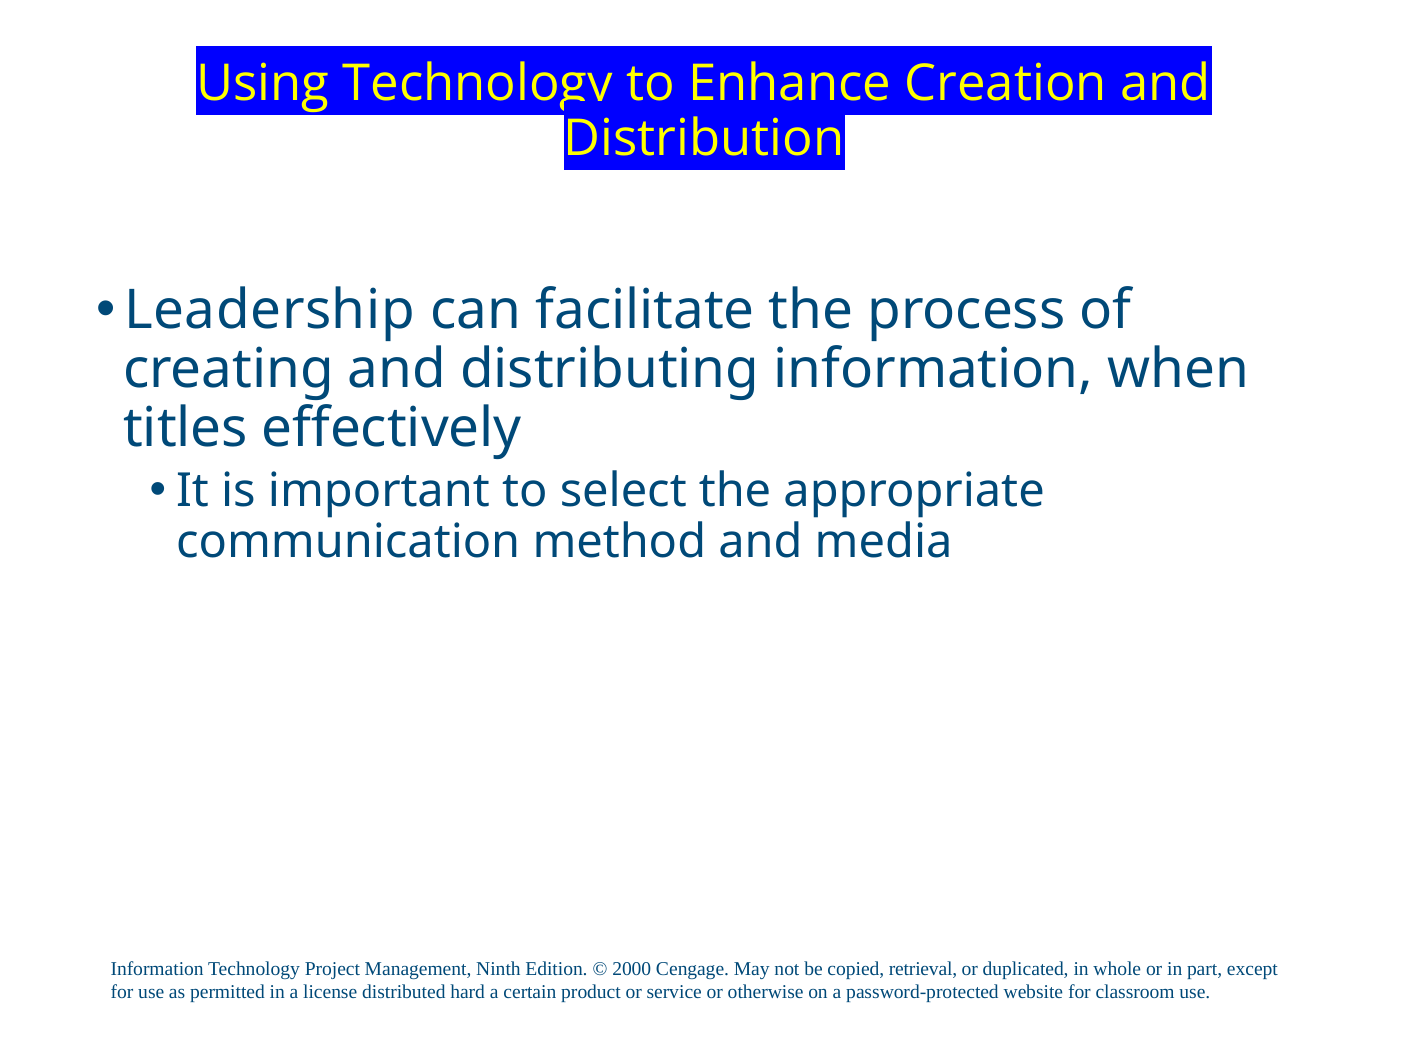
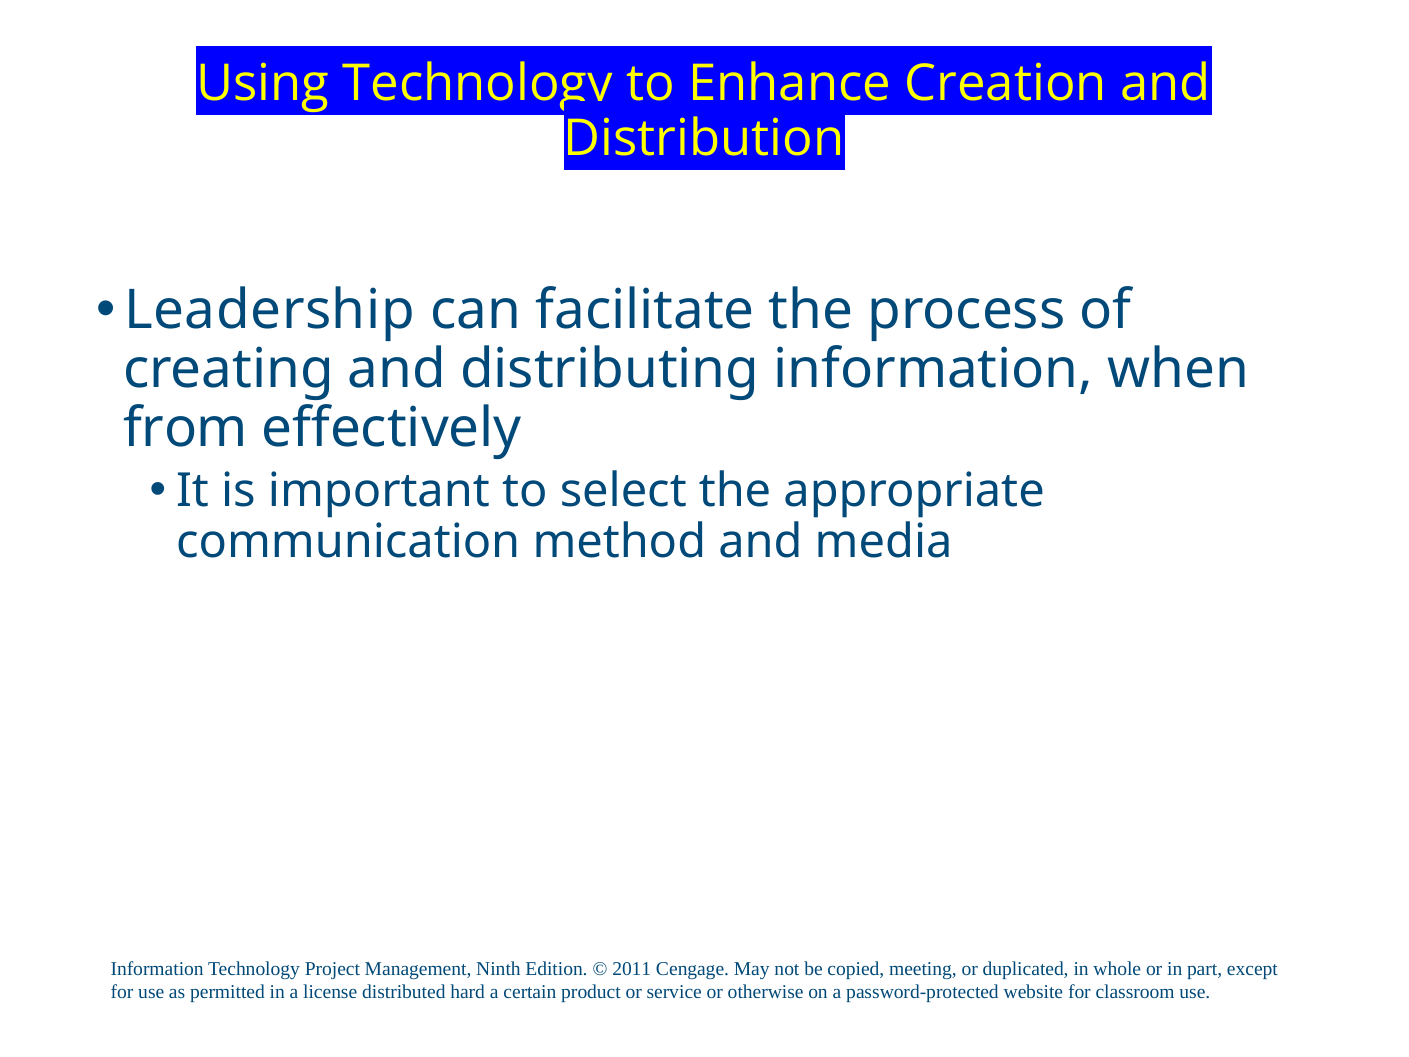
titles: titles -> from (186, 429)
2000: 2000 -> 2011 (632, 969)
retrieval: retrieval -> meeting (923, 969)
